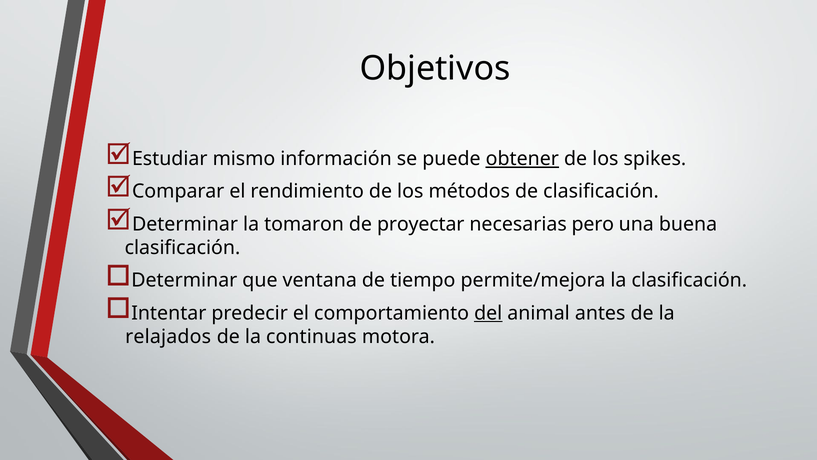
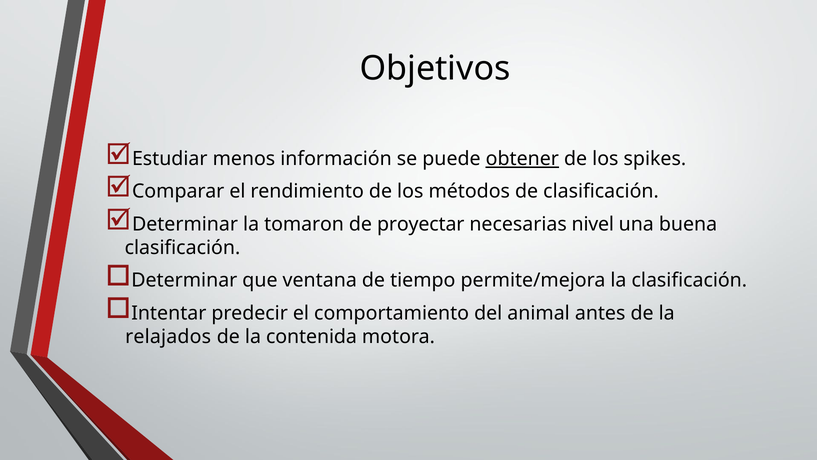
mismo: mismo -> menos (244, 159)
pero: pero -> nivel (593, 224)
del underline: present -> none (488, 313)
continuas: continuas -> contenida (311, 336)
